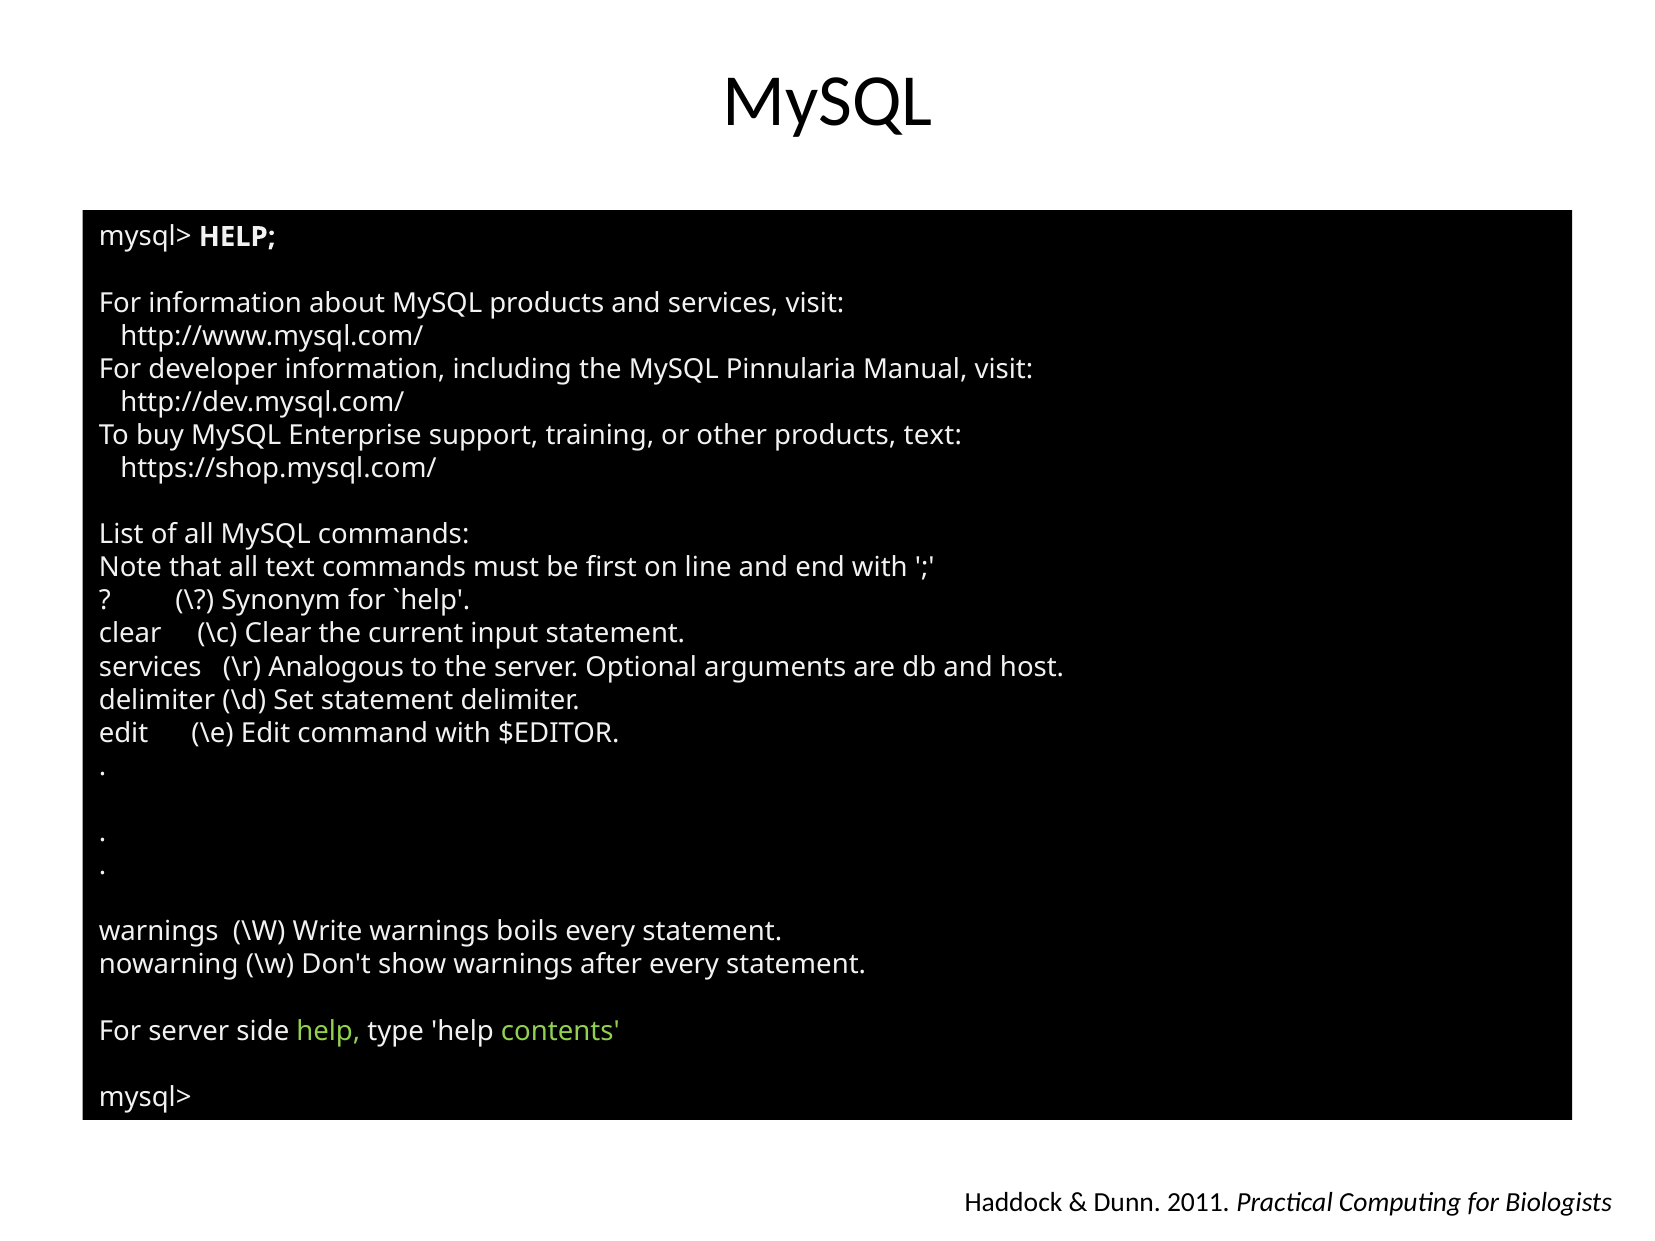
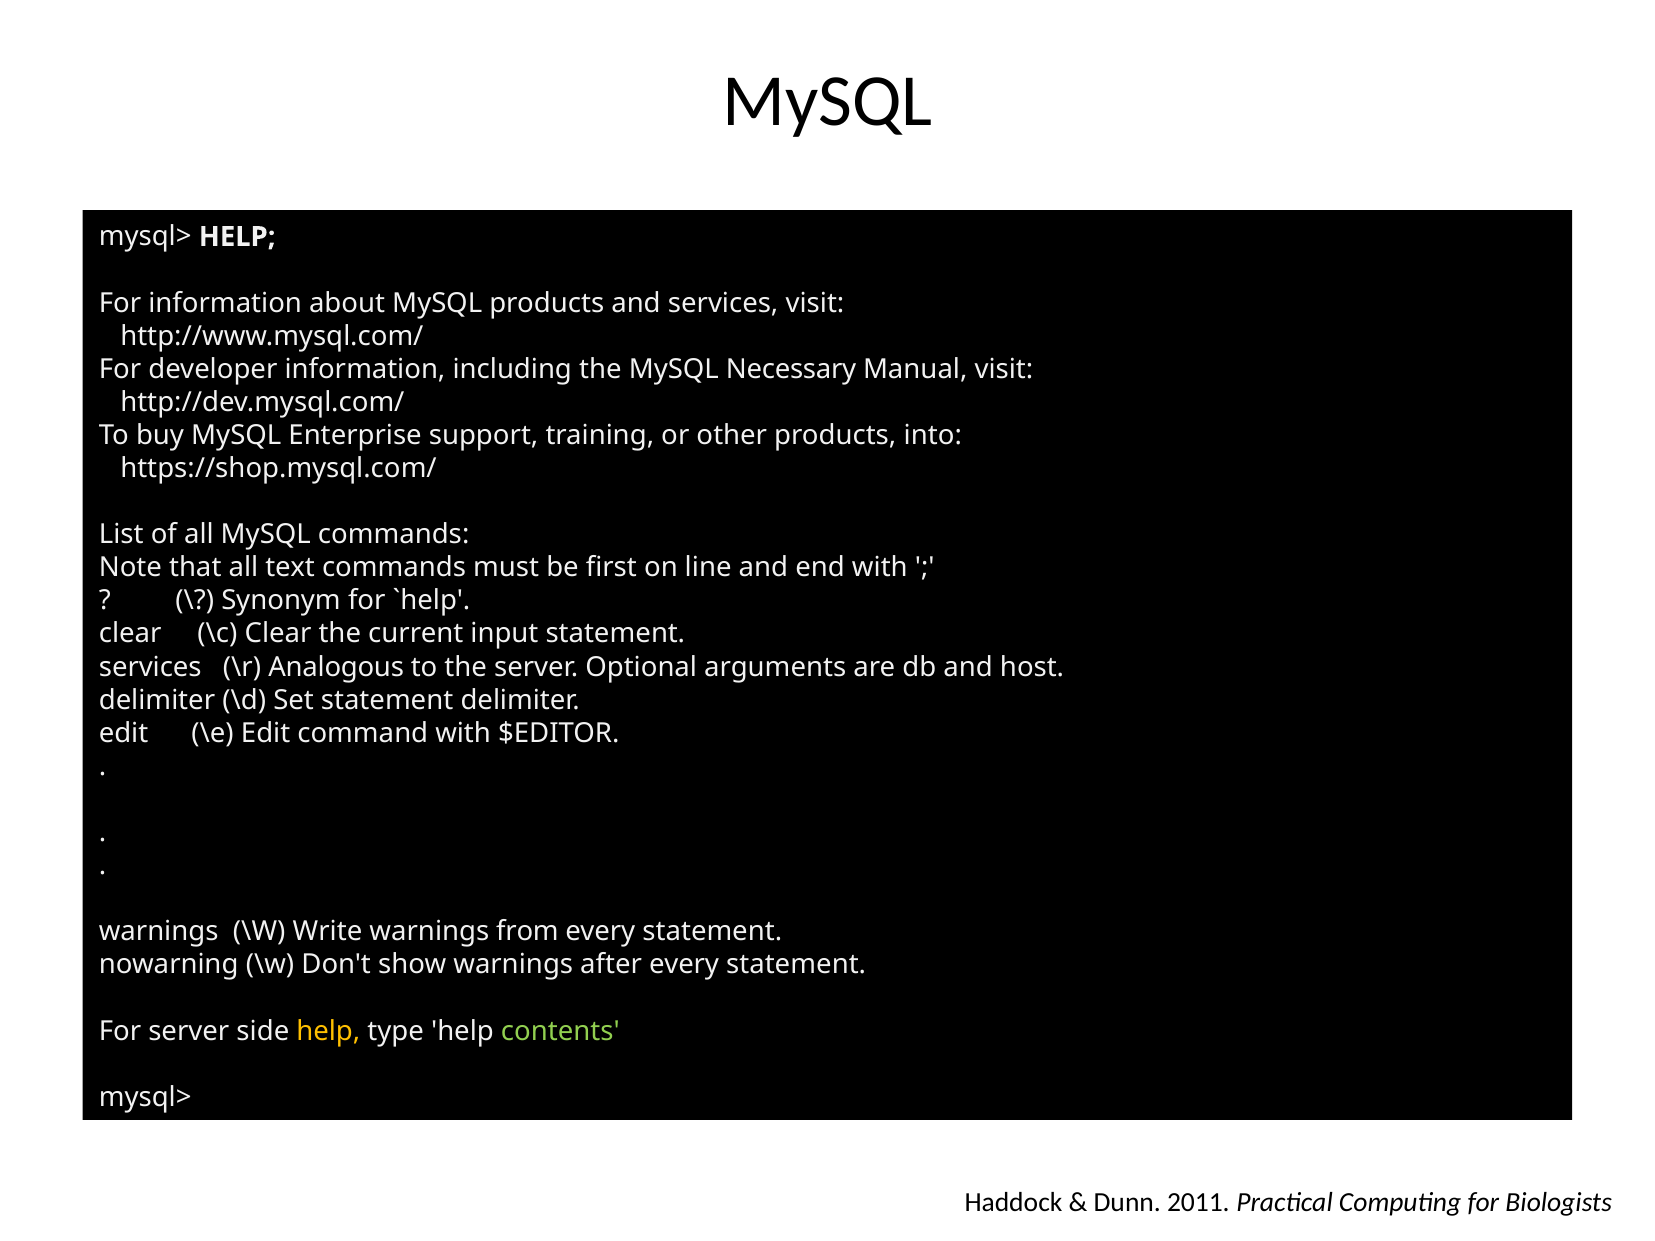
Pinnularia: Pinnularia -> Necessary (791, 369)
products text: text -> into (933, 435)
boils: boils -> from (527, 932)
help colour: light green -> yellow (328, 1031)
